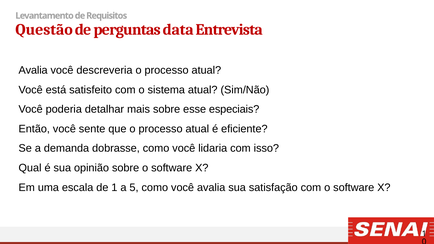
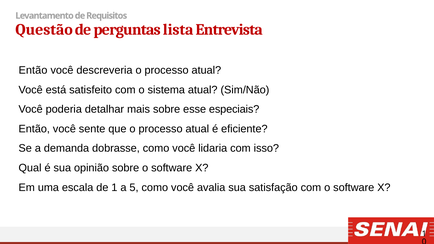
data: data -> lista (178, 30)
Avalia: Avalia -> Então (33, 70)
